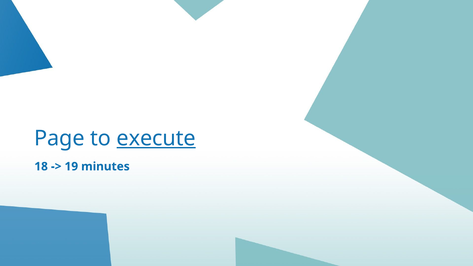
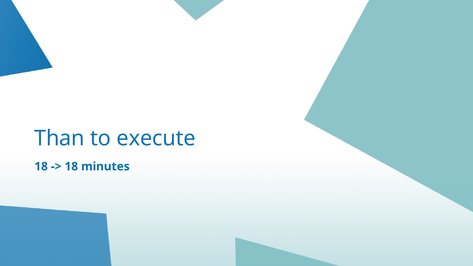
Page: Page -> Than (59, 139)
execute underline: present -> none (156, 139)
19: 19 -> 18 (71, 167)
